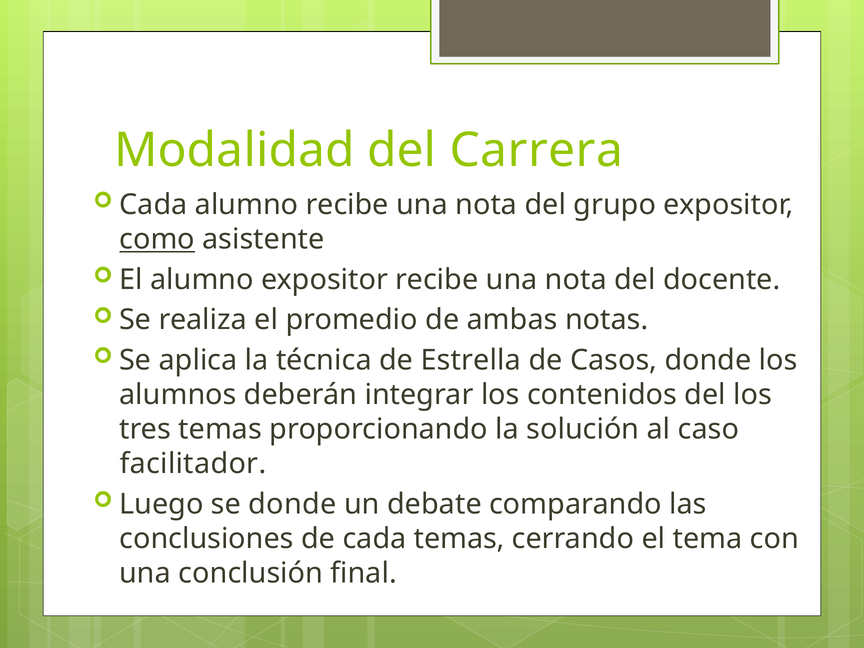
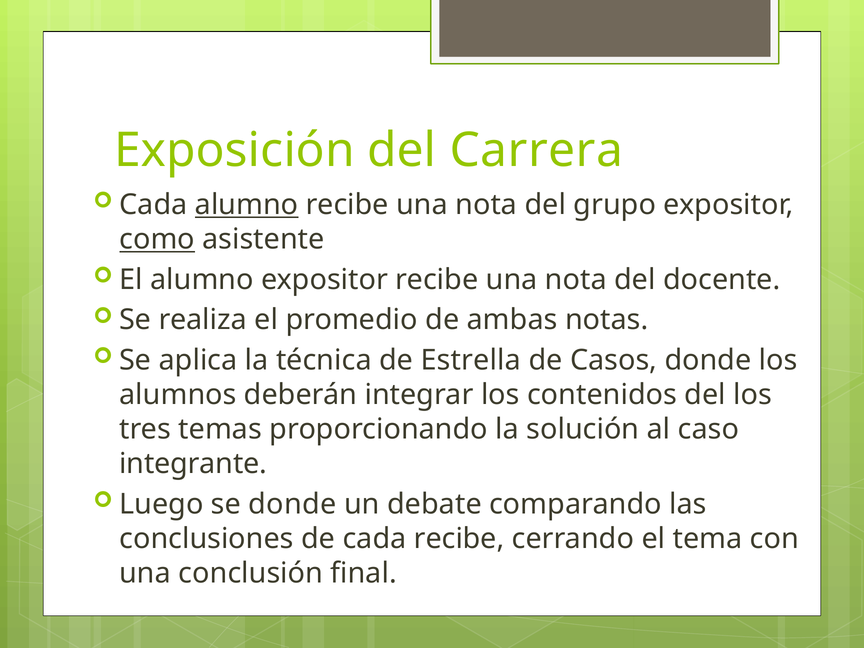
Modalidad: Modalidad -> Exposición (234, 150)
alumno underline: none -> present (247, 205)
facilitador: facilitador -> integrante (193, 464)
cada temas: temas -> recibe (459, 539)
